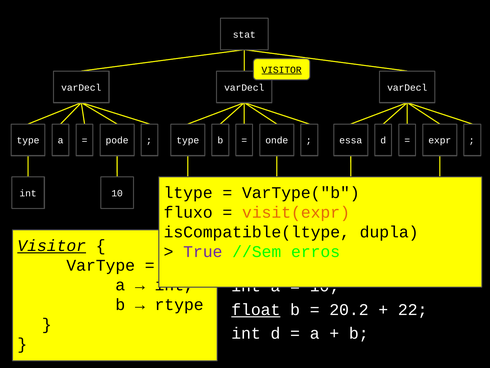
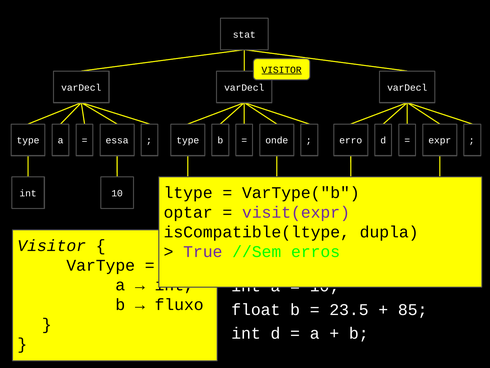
pode: pode -> essa (117, 140)
essa: essa -> erro (351, 140)
fluxo: fluxo -> optar (188, 212)
visit(expr colour: orange -> purple (296, 212)
Visitor underline: present -> none (52, 246)
rtype: rtype -> fluxo (179, 304)
float underline: present -> none (256, 309)
20.2: 20.2 -> 23.5 (349, 309)
22: 22 -> 85 (413, 309)
